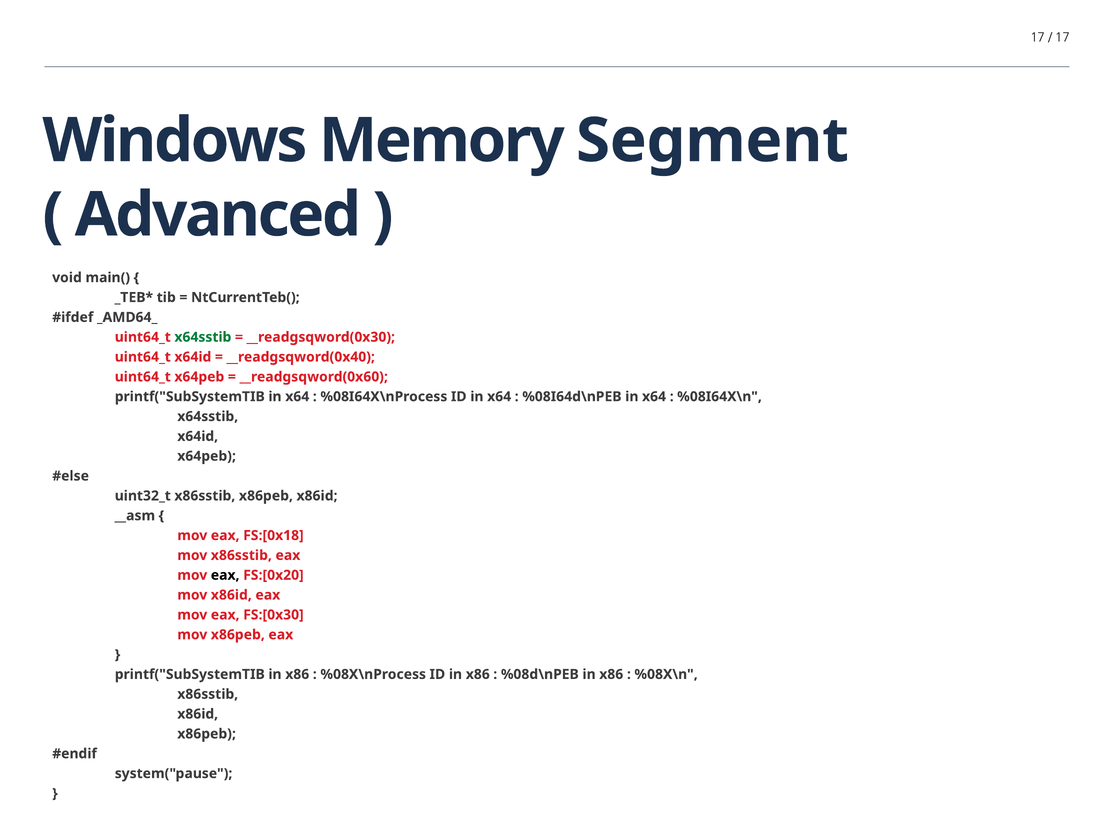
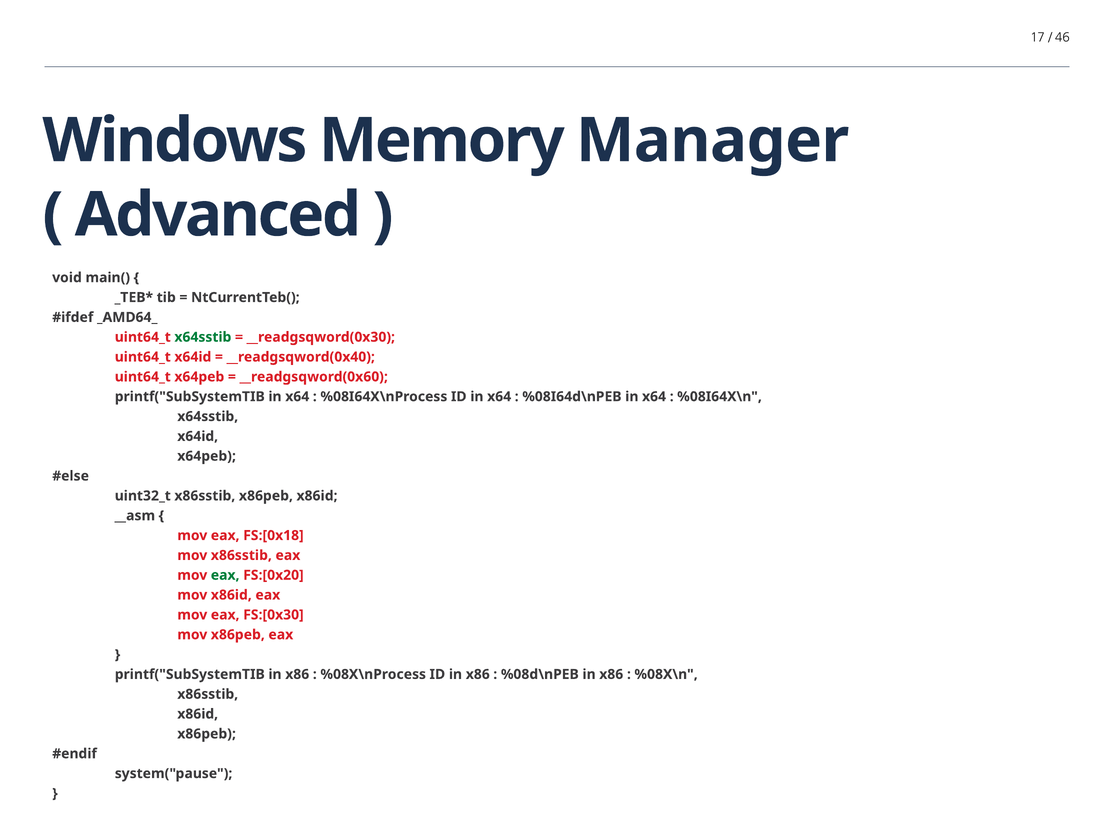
17: 17 -> 46 (1062, 38)
Segment: Segment -> Manager (713, 141)
eax colour: black -> green (225, 575)
